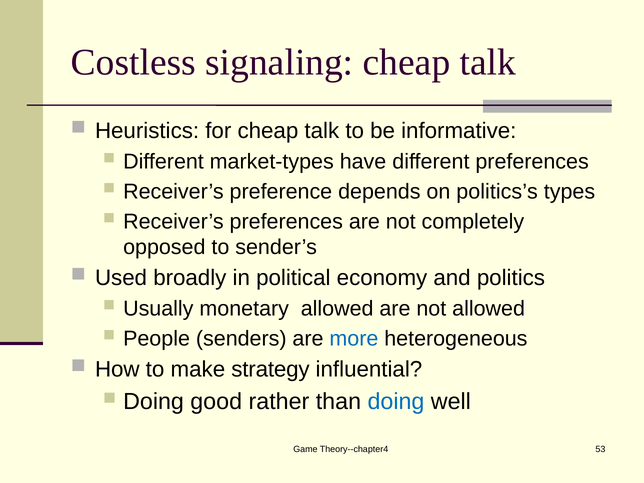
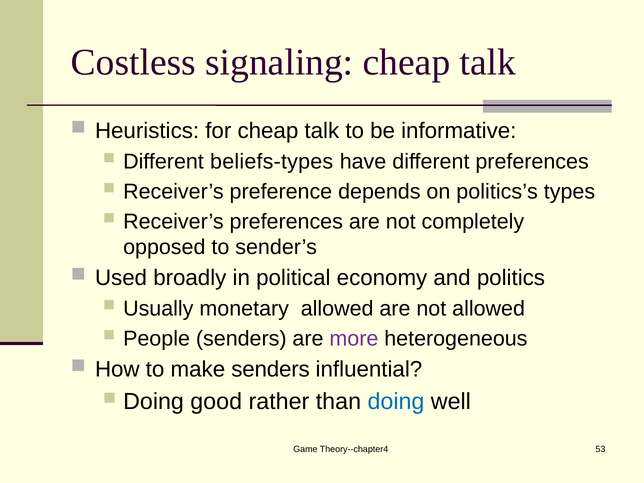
market-types: market-types -> beliefs-types (272, 161)
more colour: blue -> purple (354, 339)
make strategy: strategy -> senders (271, 369)
